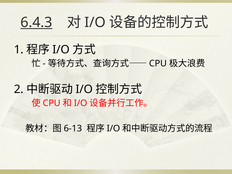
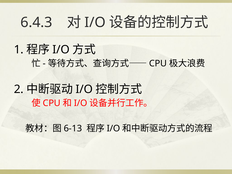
6.4.3 underline: present -> none (36, 22)
